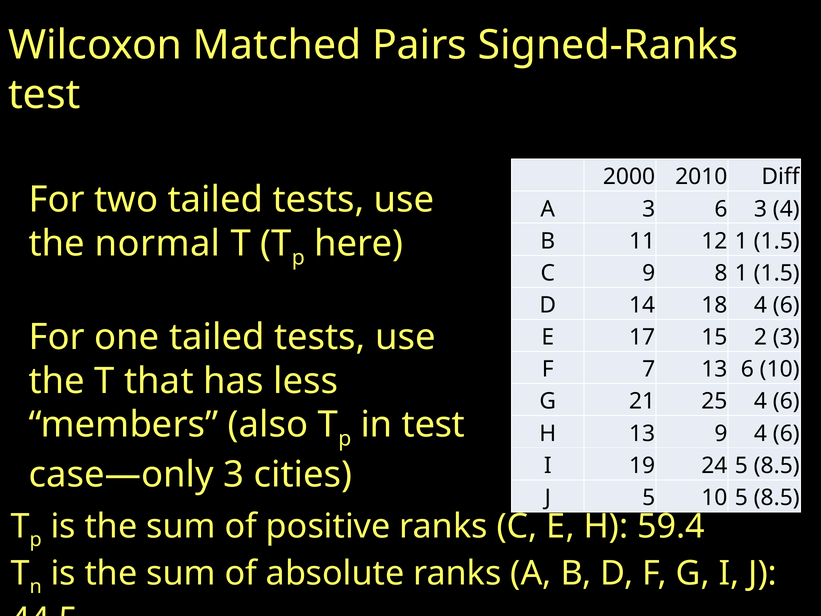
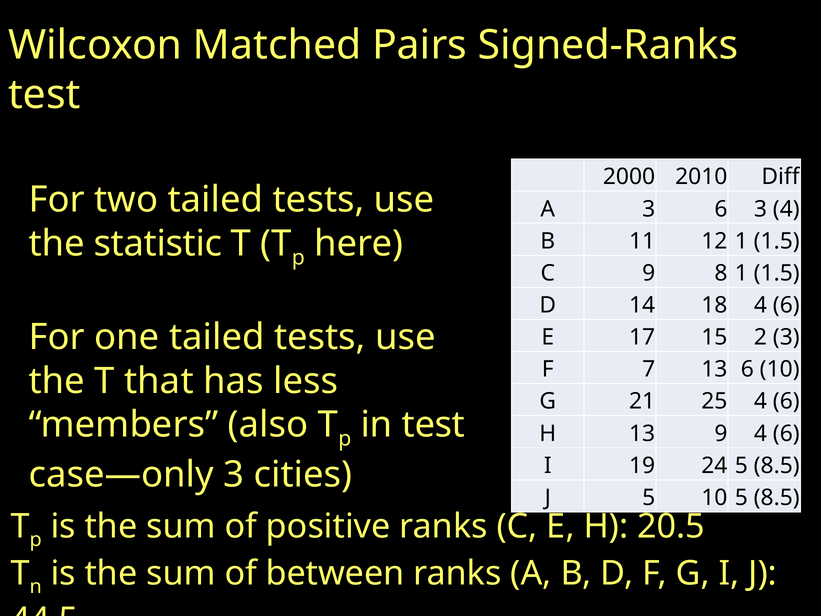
normal: normal -> statistic (158, 243)
59.4: 59.4 -> 20.5 (671, 526)
absolute: absolute -> between (335, 573)
